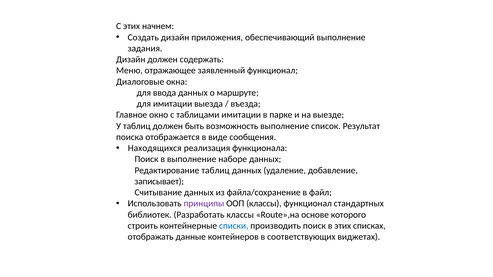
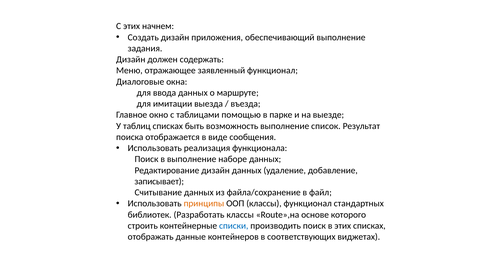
таблицами имитации: имитации -> помощью (241, 115)
таблиц должен: должен -> списках (168, 126)
Находящихся: Находящихся -> Использовать (155, 148)
Редактирование таблиц: таблиц -> дизайн (216, 170)
принципы colour: purple -> orange (204, 204)
